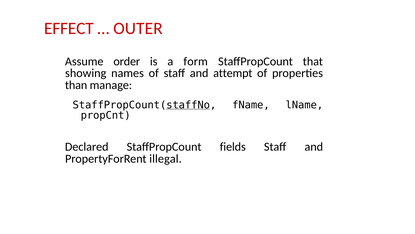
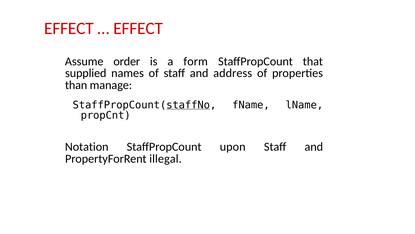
OUTER: OUTER -> EFFECT (138, 28)
showing: showing -> supplied (86, 73)
attempt: attempt -> address (233, 73)
Declared: Declared -> Notation (87, 147)
fields: fields -> upon (233, 147)
